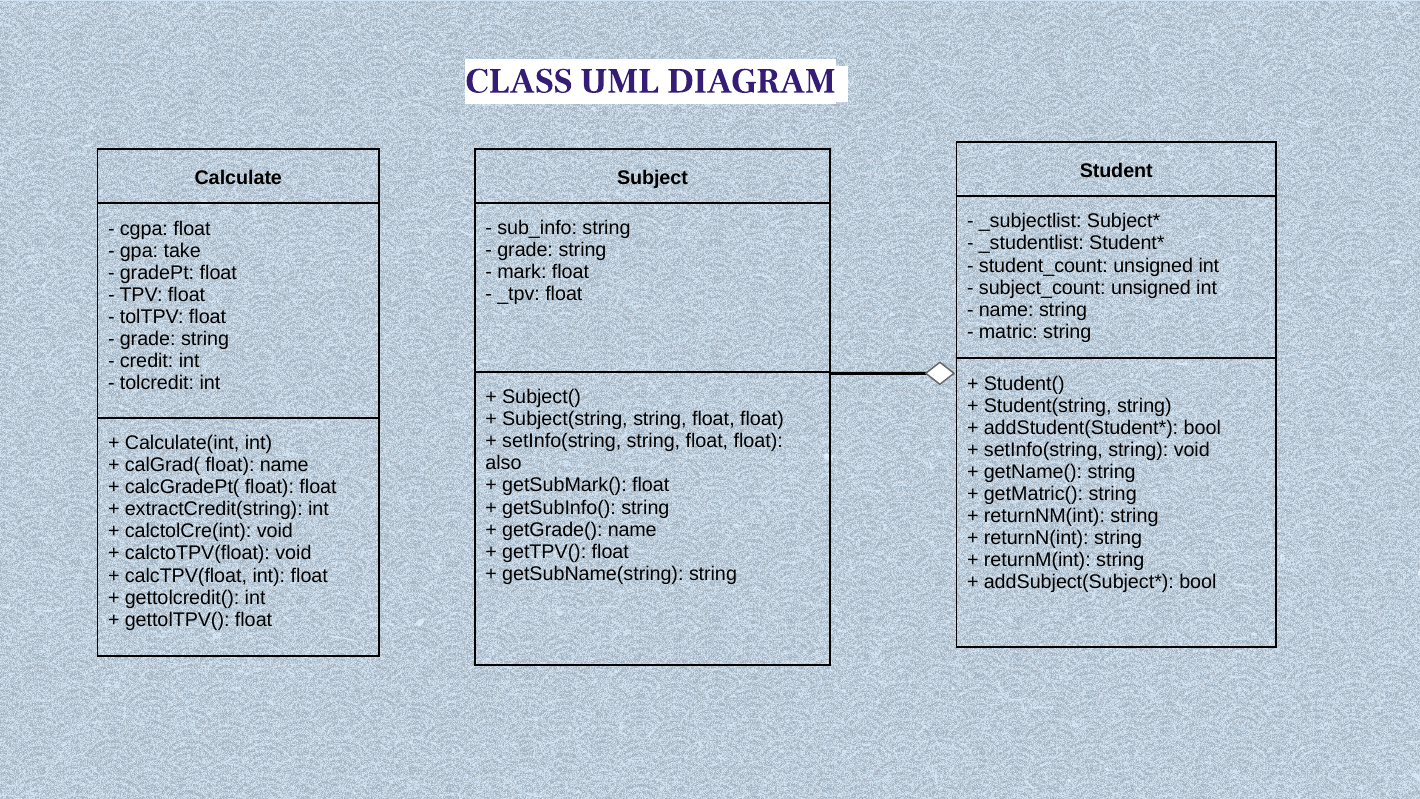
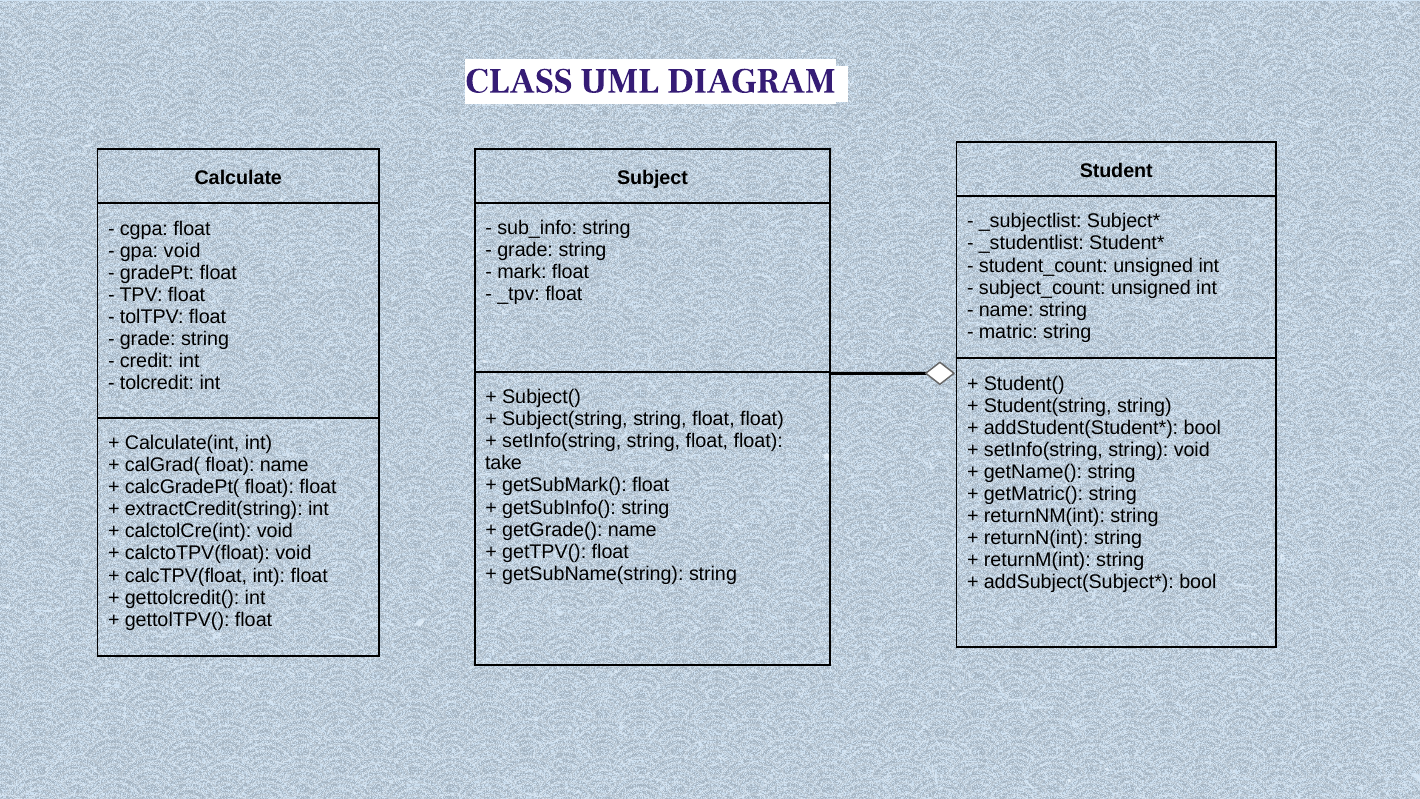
gpa take: take -> void (182, 251)
also: also -> take (504, 463)
